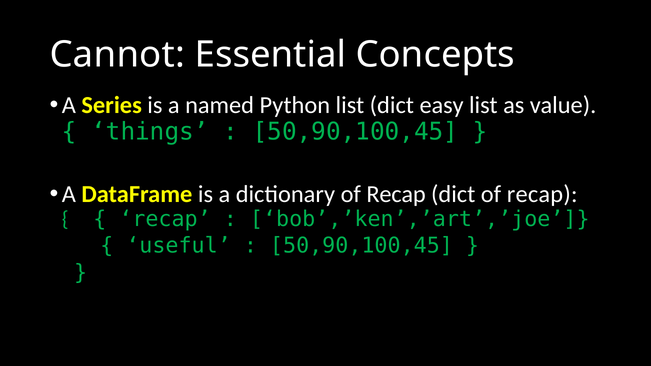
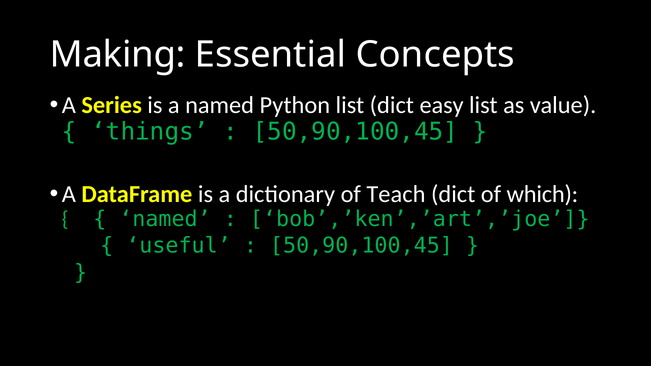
Cannot: Cannot -> Making (118, 55)
dictionary of Recap: Recap -> Teach (396, 194)
dict of recap: recap -> which (542, 194)
recap: recap -> named (165, 219)
